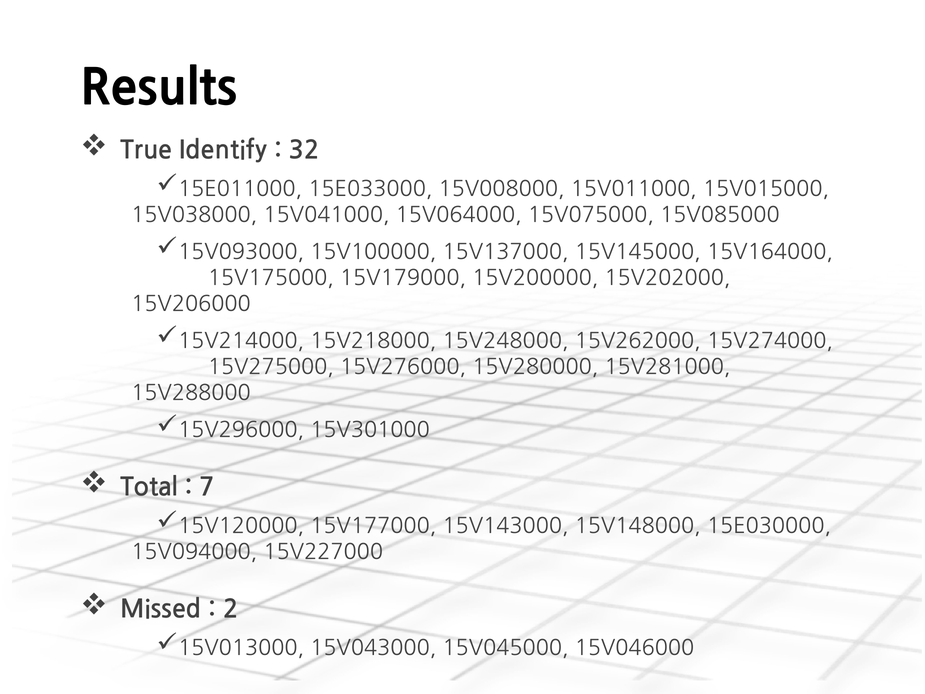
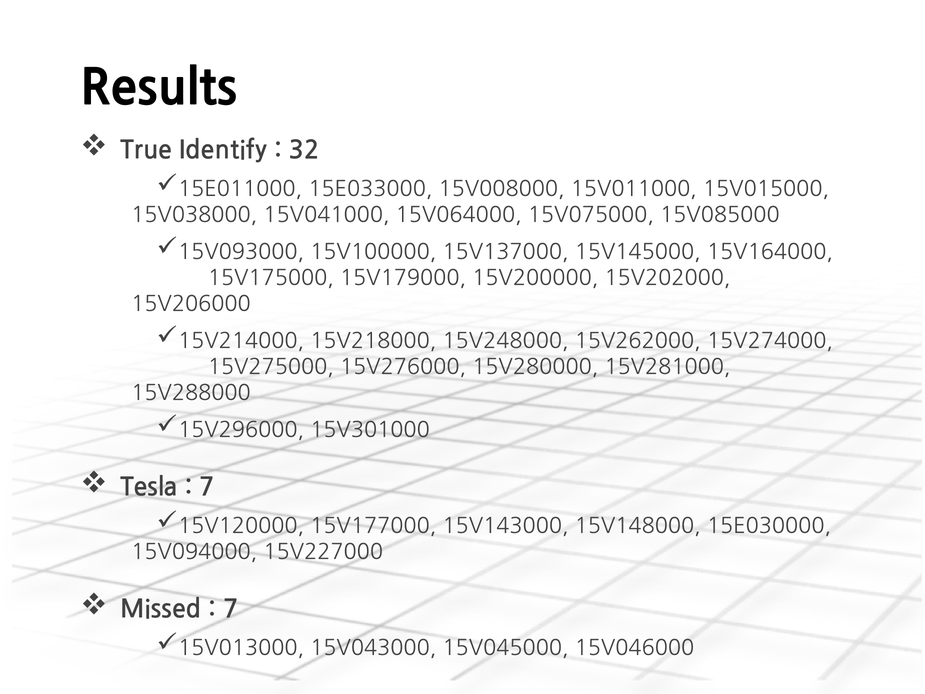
Total: Total -> Tesla (149, 487)
2: 2 -> 7 (231, 609)
